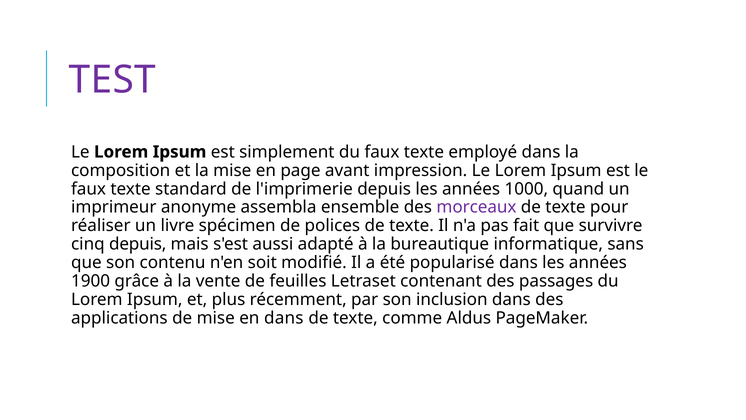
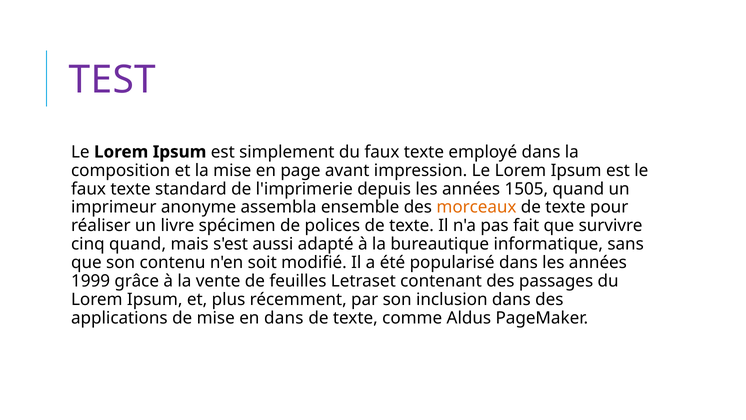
1000: 1000 -> 1505 (526, 189)
morceaux colour: purple -> orange (476, 207)
cinq depuis: depuis -> quand (138, 244)
1900: 1900 -> 1999 (91, 281)
